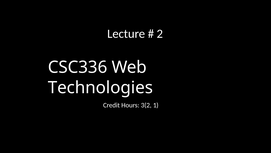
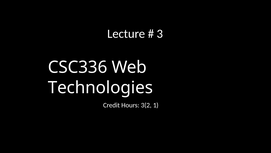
2: 2 -> 3 (160, 34)
